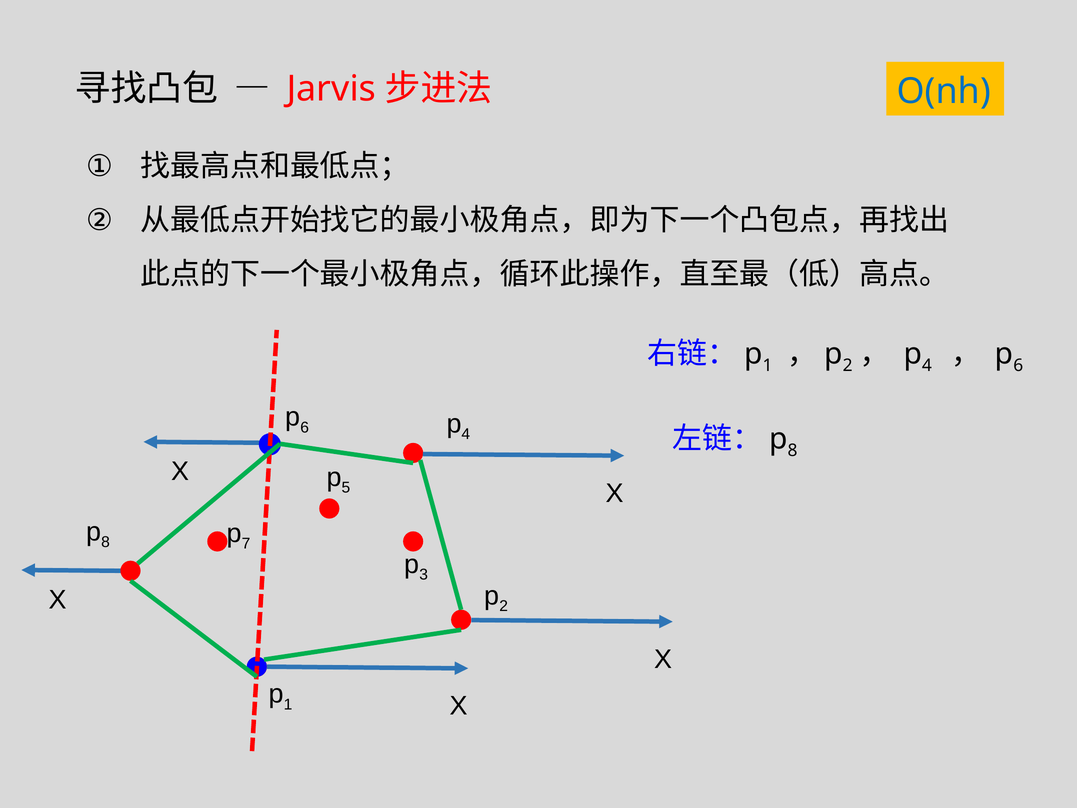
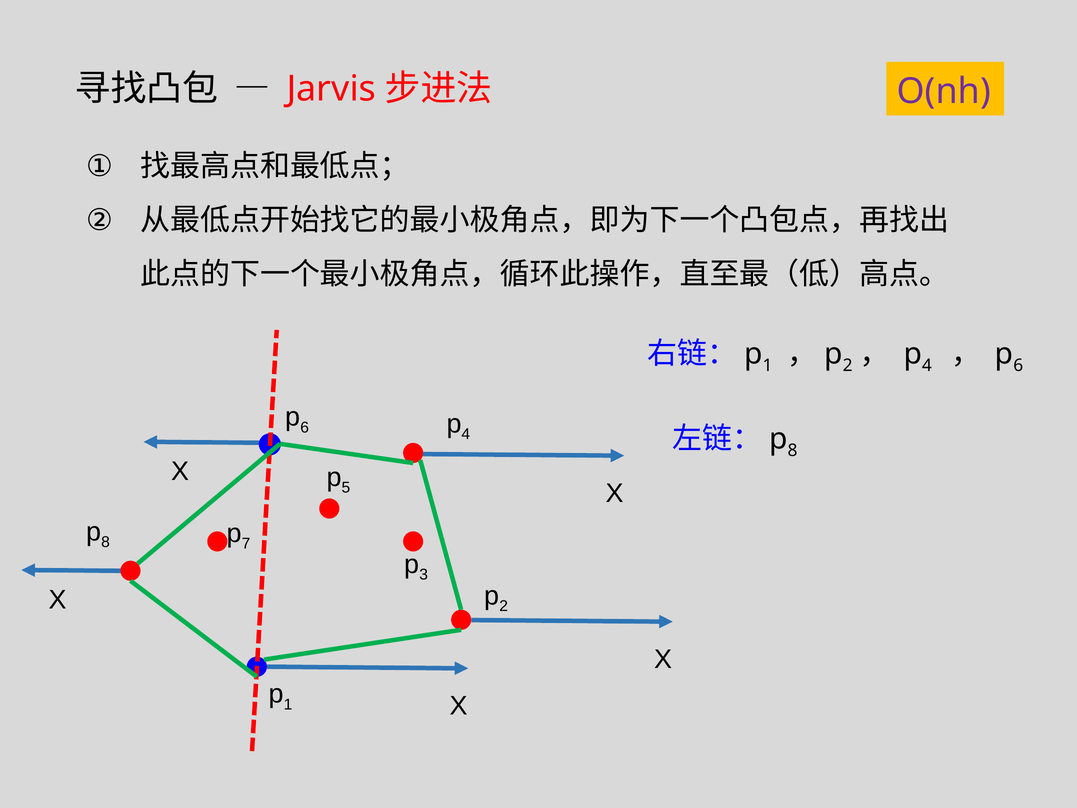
O(nh colour: blue -> purple (944, 91)
